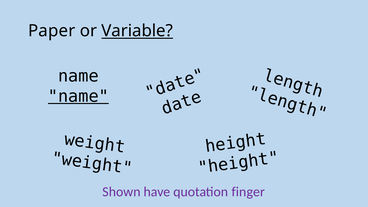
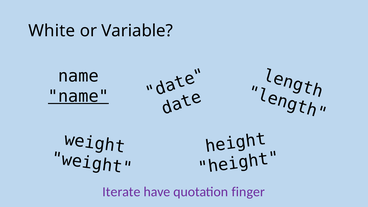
Paper: Paper -> White (52, 31)
Variable underline: present -> none (137, 31)
Shown: Shown -> Iterate (121, 192)
